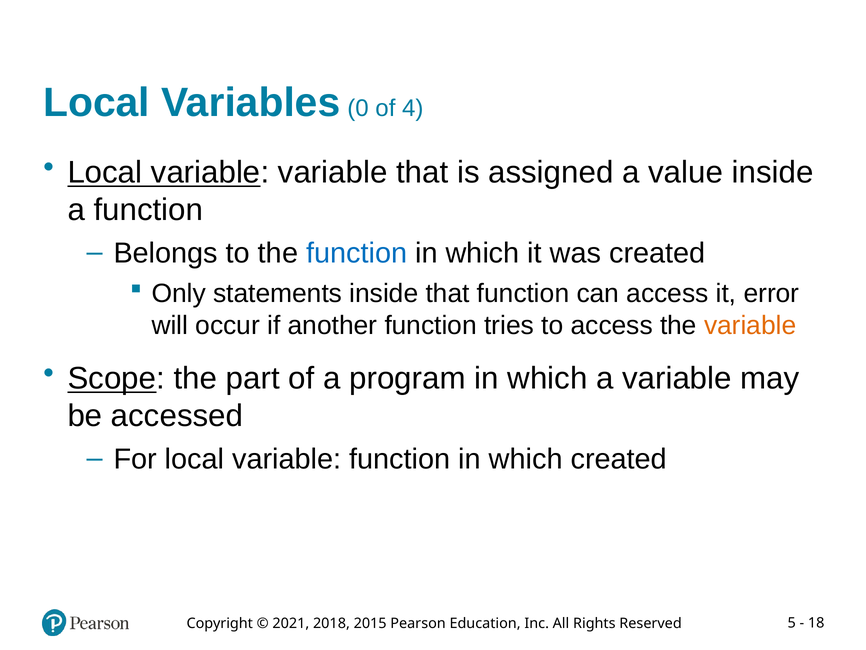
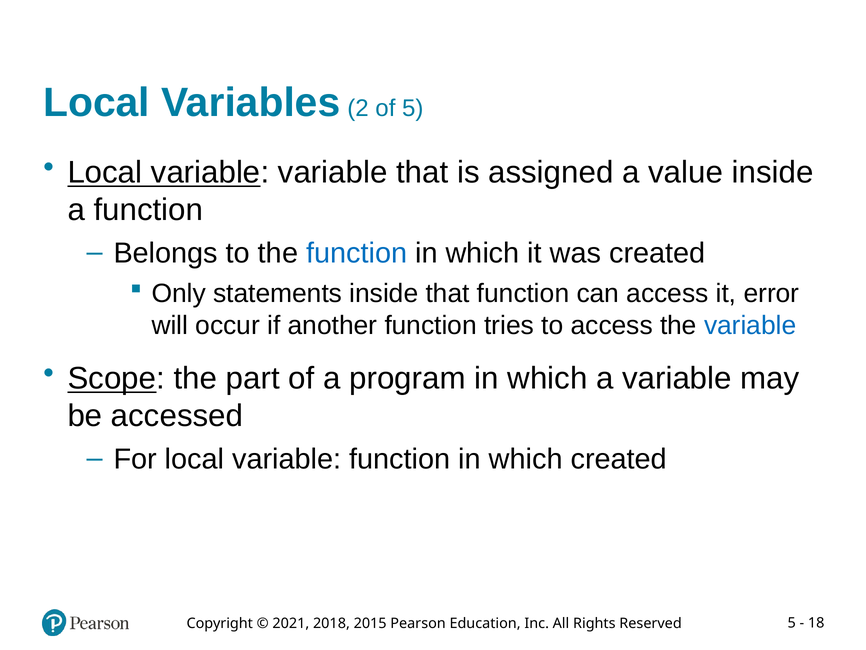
0: 0 -> 2 (358, 108)
of 4: 4 -> 5 (413, 108)
variable colour: orange -> blue (750, 325)
